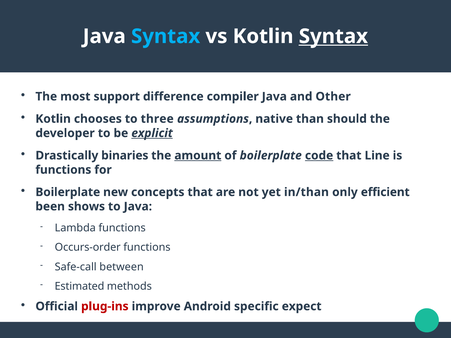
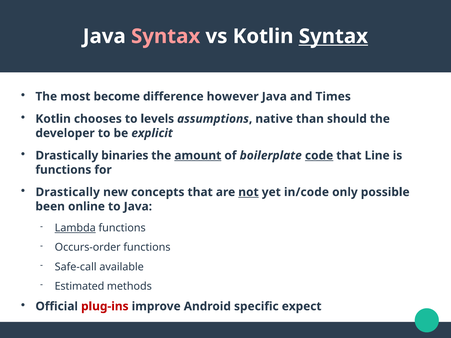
Syntax colour: light blue -> pink (166, 36)
support: support -> become (117, 97)
compiler: compiler -> however (233, 97)
Other: Other -> Times (333, 97)
three: three -> levels (157, 119)
explicit underline: present -> none (152, 133)
Boilerplate: Boilerplate -> Drastically (68, 192)
not underline: none -> present (248, 192)
in/than: in/than -> in/code (306, 192)
efficient: efficient -> possible (385, 192)
shows: shows -> online (86, 207)
Lambda underline: none -> present (75, 228)
between: between -> available (122, 267)
